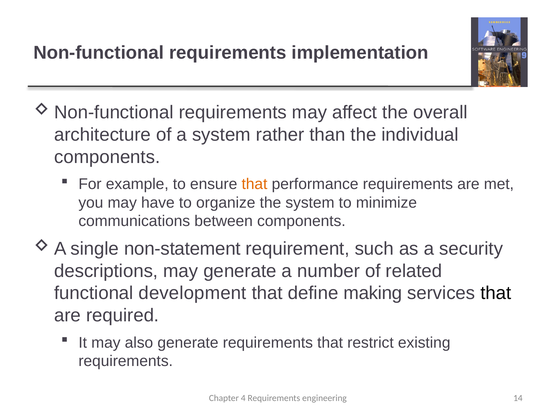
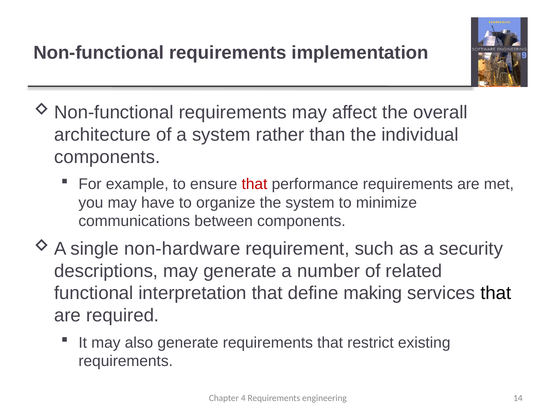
that colour: orange -> red (254, 184)
non-statement: non-statement -> non-hardware (182, 249)
development: development -> interpretation (193, 293)
